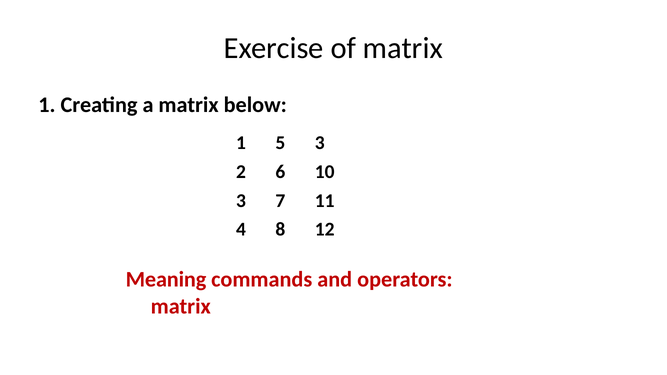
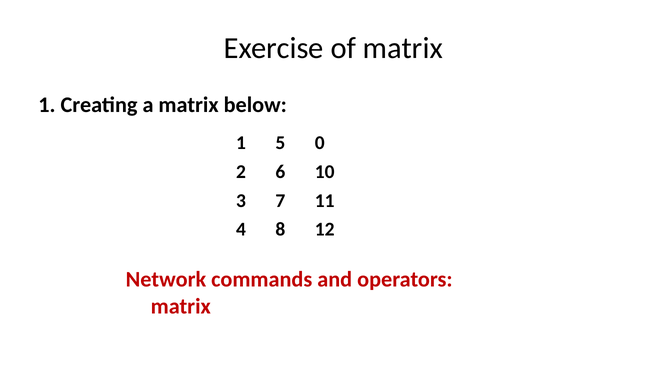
5 3: 3 -> 0 (320, 143)
Meaning: Meaning -> Network (166, 280)
